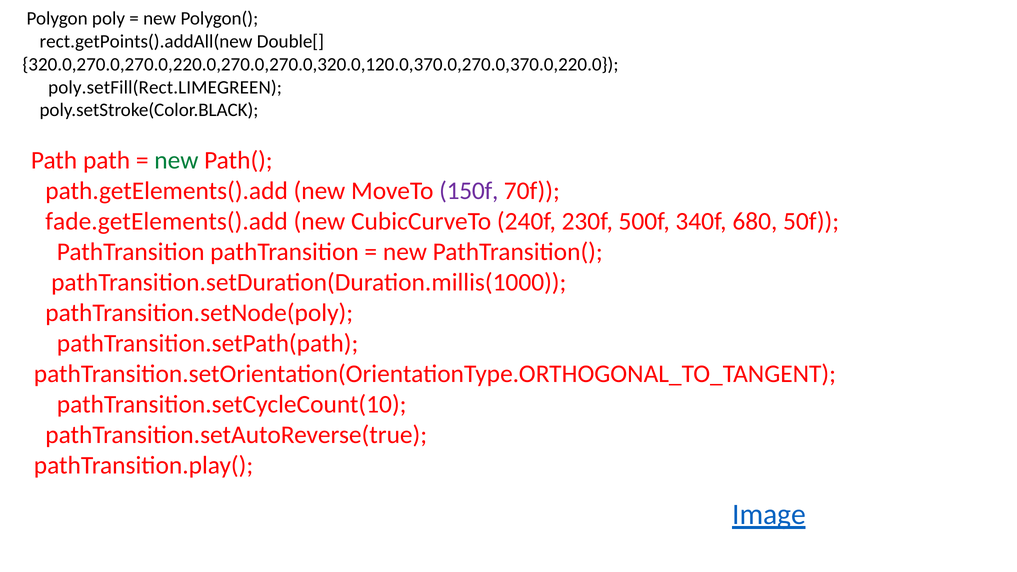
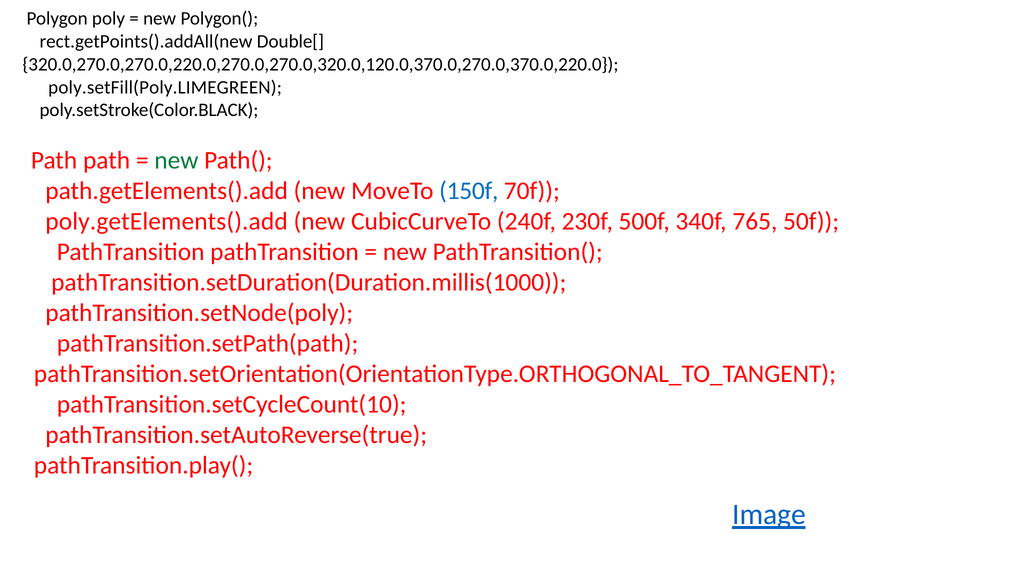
poly.setFill(Rect.LIMEGREEN: poly.setFill(Rect.LIMEGREEN -> poly.setFill(Poly.LIMEGREEN (165, 87)
150f colour: purple -> blue (469, 191)
fade.getElements().add: fade.getElements().add -> poly.getElements().add (167, 221)
680: 680 -> 765 (755, 221)
